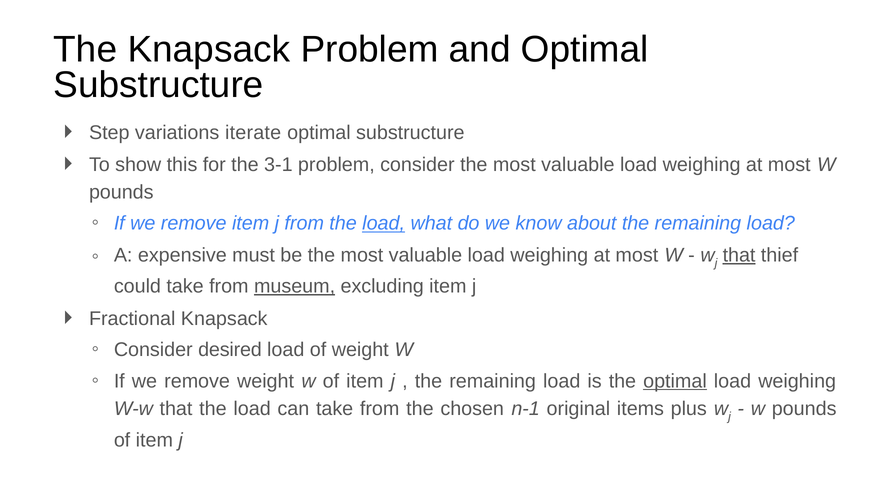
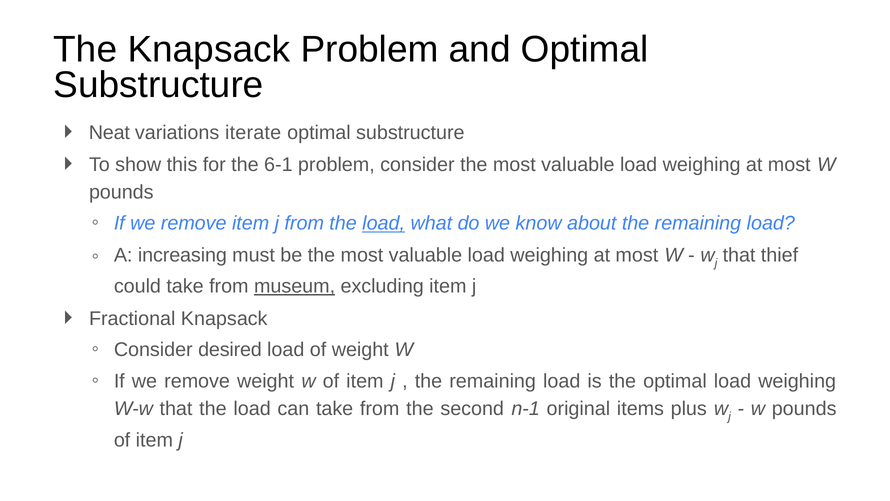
Step: Step -> Neat (109, 132)
3-1: 3-1 -> 6-1 (278, 165)
expensive: expensive -> increasing (182, 255)
that underline: present -> none (739, 255)
optimal underline: present -> none (675, 381)
chosen: chosen -> second (472, 409)
